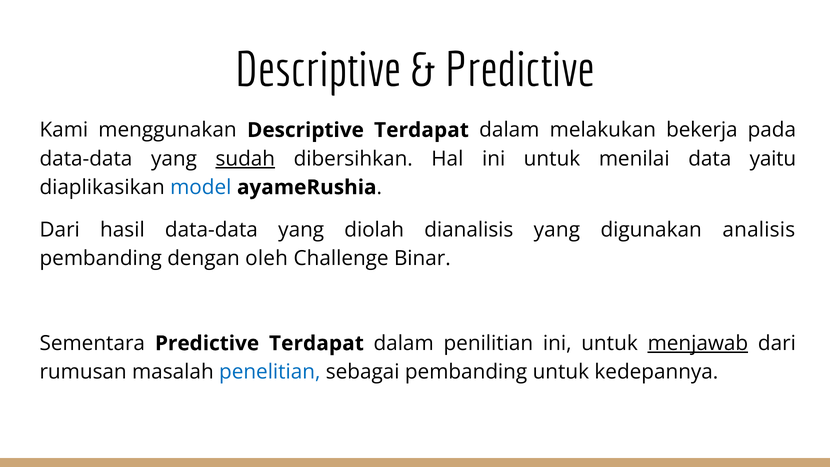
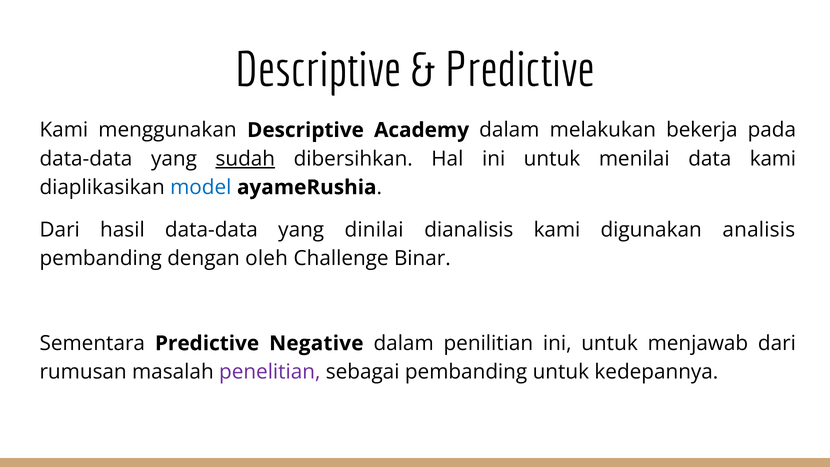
Descriptive Terdapat: Terdapat -> Academy (422, 130)
data yaitu: yaitu -> kami (773, 159)
diolah: diolah -> dinilai (374, 230)
dianalisis yang: yang -> kami (557, 230)
Predictive Terdapat: Terdapat -> Negative (316, 343)
menjawab underline: present -> none (698, 343)
penelitian colour: blue -> purple (270, 372)
